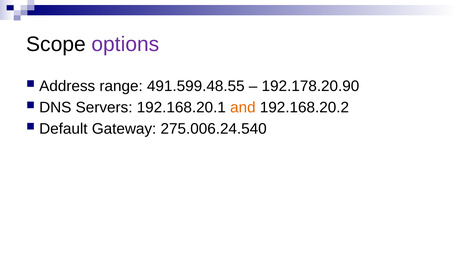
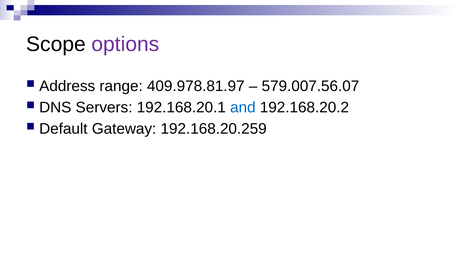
491.599.48.55: 491.599.48.55 -> 409.978.81.97 (196, 86)
192.178.20.90: 192.178.20.90 -> 579.007.56.07 (310, 86)
and colour: orange -> blue (243, 108)
275.006.24.540: 275.006.24.540 -> 192.168.20.259 (214, 129)
